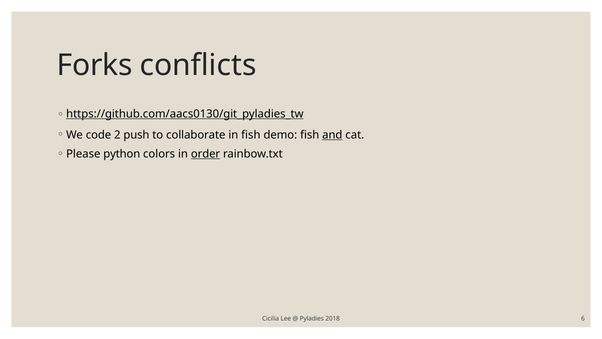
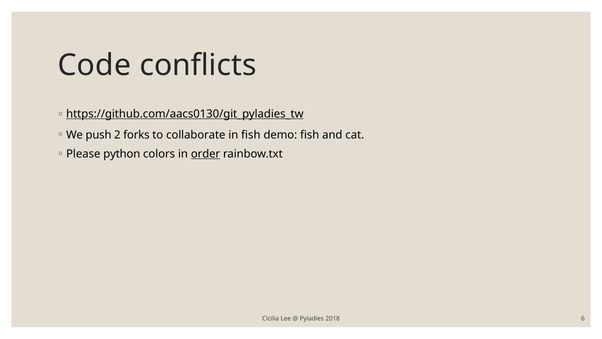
Forks: Forks -> Code (94, 65)
code: code -> push (99, 135)
push: push -> forks (136, 135)
and underline: present -> none (332, 135)
